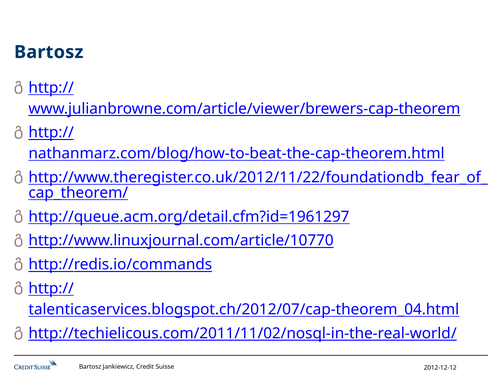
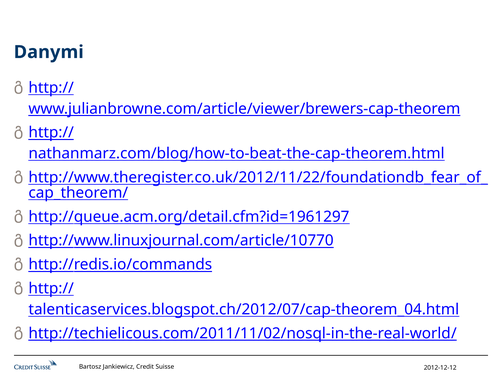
Bartosz: Bartosz -> Danymi (49, 52)
